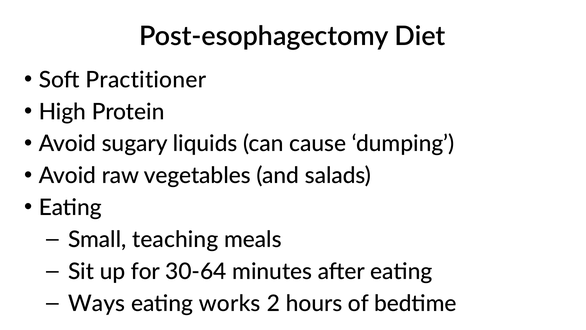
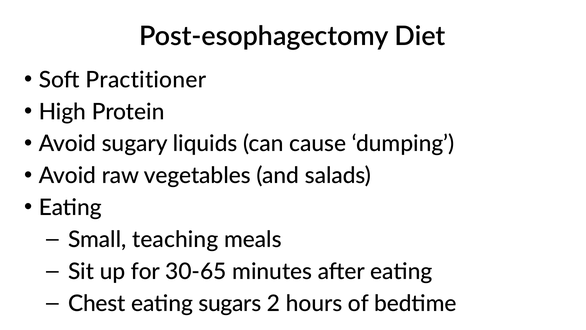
30-64: 30-64 -> 30-65 (196, 271)
Ways: Ways -> Chest (97, 303)
works: works -> sugars (230, 303)
